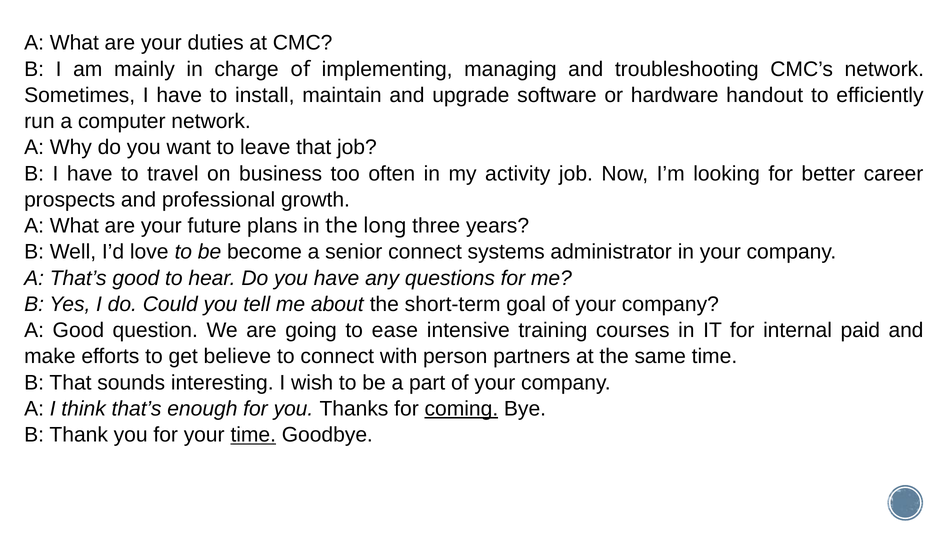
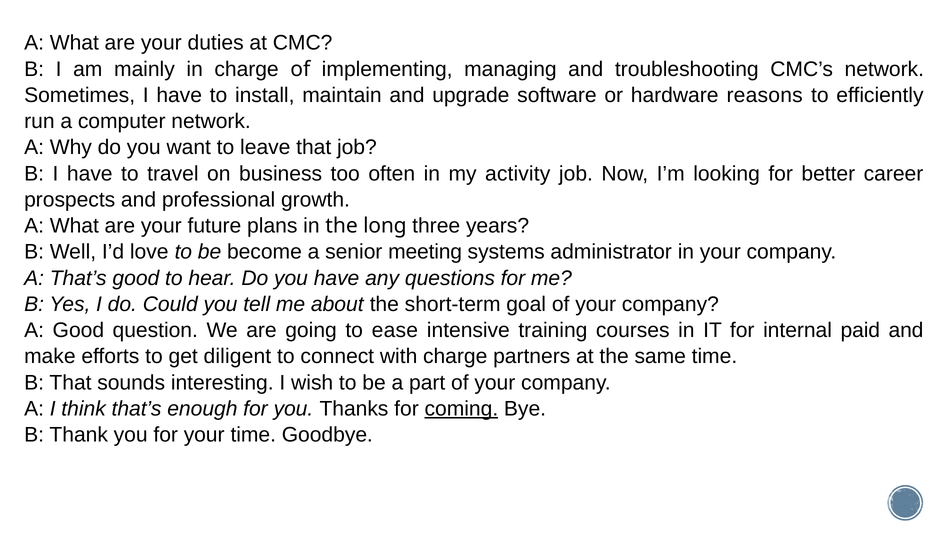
handout: handout -> reasons (765, 95)
senior connect: connect -> meeting (425, 252)
believe: believe -> diligent (237, 356)
with person: person -> charge (455, 356)
time underline: present -> none (253, 435)
